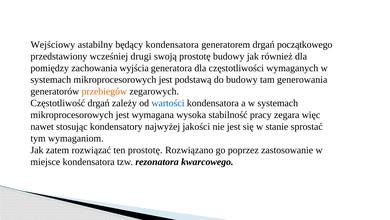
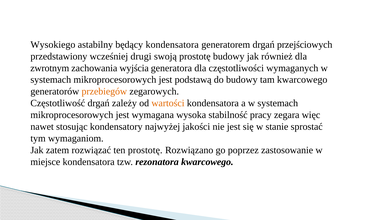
Wejściowy: Wejściowy -> Wysokiego (53, 44)
początkowego: początkowego -> przejściowych (305, 44)
pomiędzy: pomiędzy -> zwrotnym (50, 68)
tam generowania: generowania -> kwarcowego (302, 80)
wartości colour: blue -> orange (168, 103)
